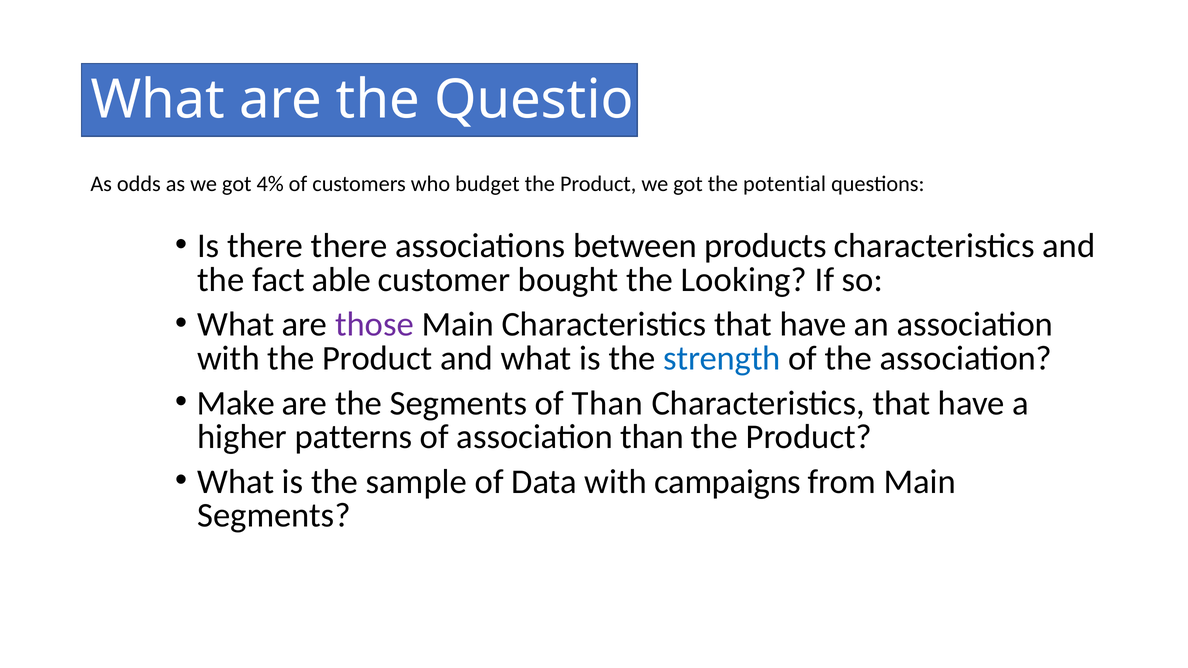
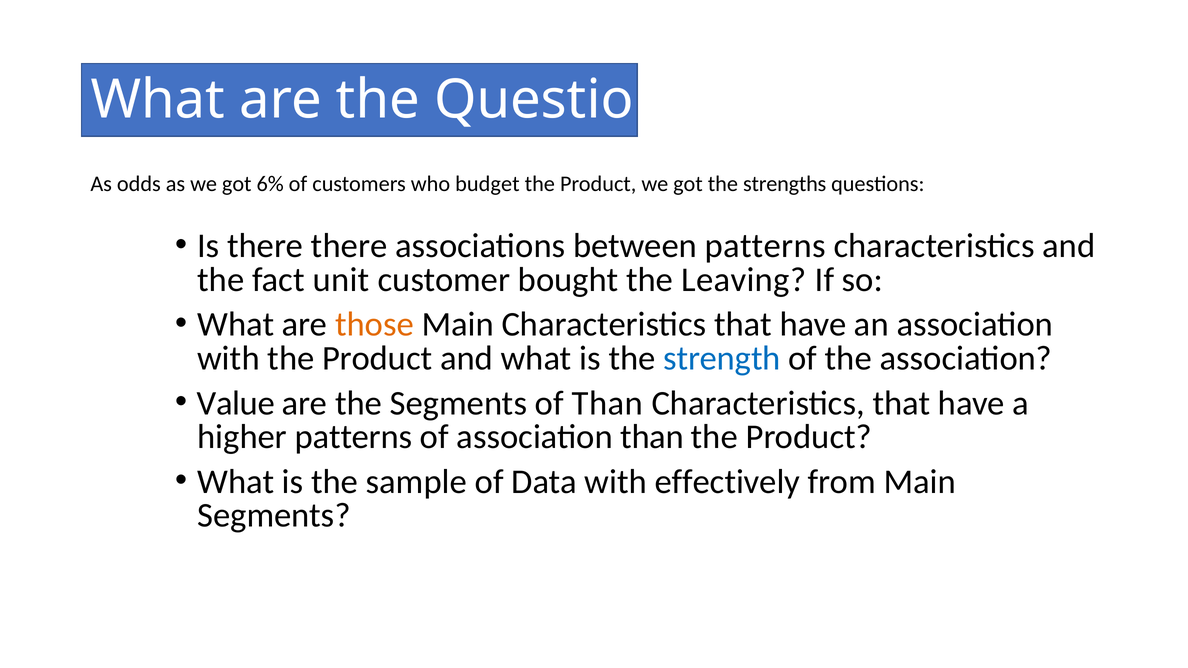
4%: 4% -> 6% (270, 184)
potential: potential -> strengths (785, 184)
between products: products -> patterns (765, 246)
able: able -> unit (341, 280)
Looking: Looking -> Leaving (744, 280)
those colour: purple -> orange (374, 325)
Make: Make -> Value (236, 403)
campaigns: campaigns -> effectively (727, 482)
